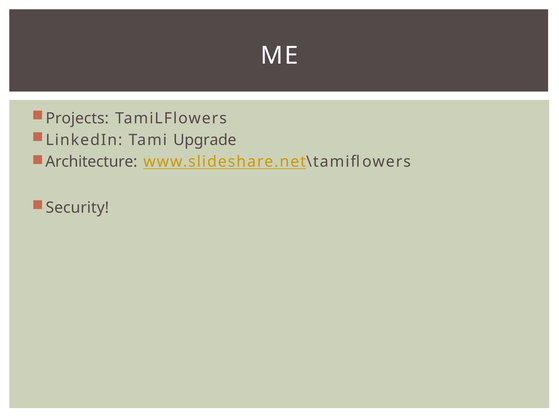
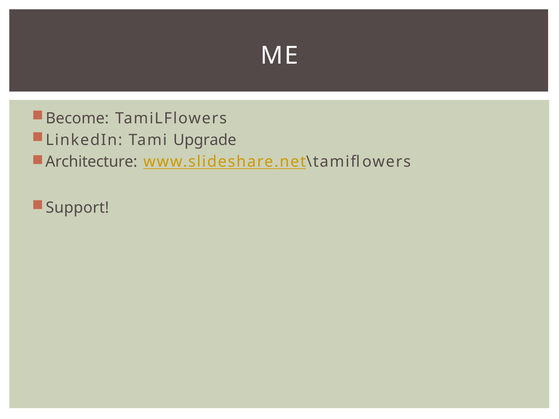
Projects: Projects -> Become (77, 118)
Security: Security -> Support (77, 208)
